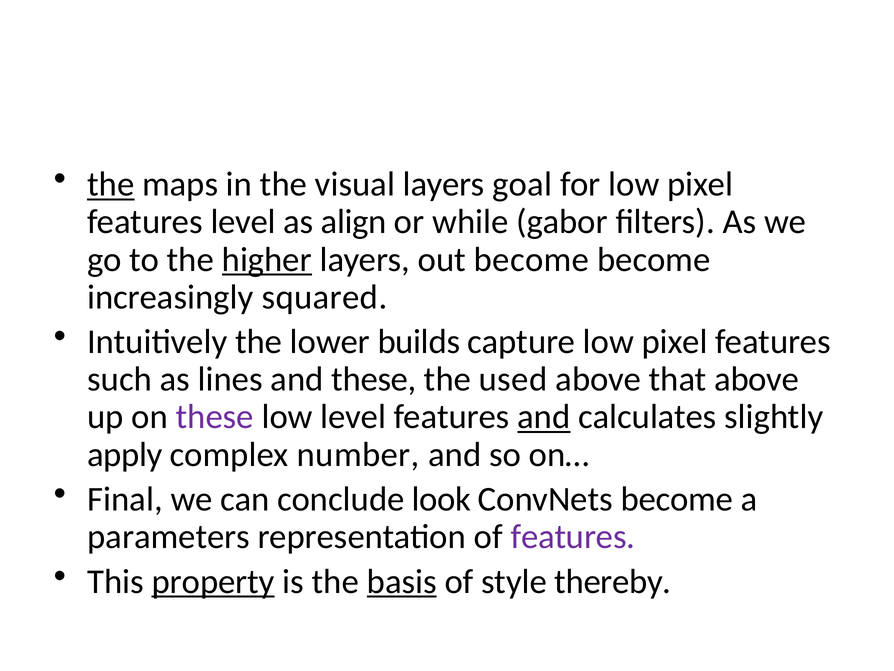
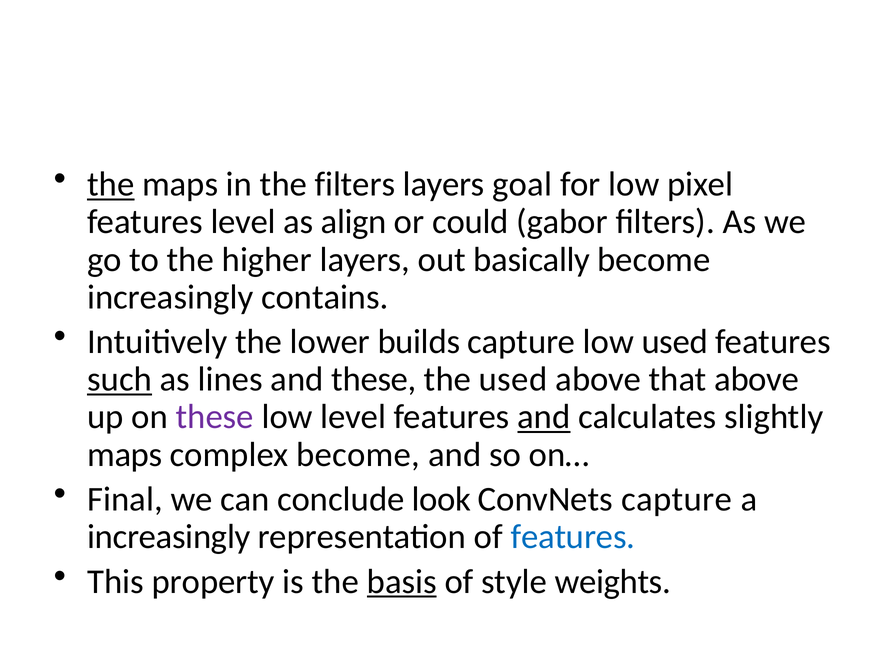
the visual: visual -> filters (355, 184)
while: while -> could (470, 222)
higher underline: present -> none (267, 259)
out become: become -> basically (532, 259)
squared: squared -> contains (325, 297)
capture low pixel: pixel -> used (675, 342)
such underline: none -> present (120, 379)
apply: apply -> maps (125, 454)
complex number: number -> become (358, 454)
ConvNets become: become -> capture (677, 499)
parameters: parameters -> increasingly (169, 537)
features colour: purple -> blue (573, 537)
property underline: present -> none (213, 581)
thereby: thereby -> weights (613, 581)
